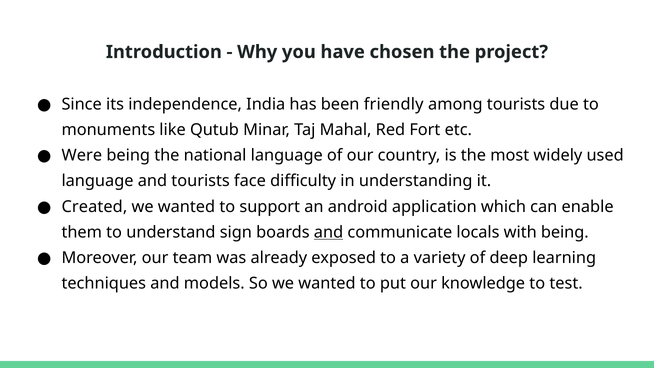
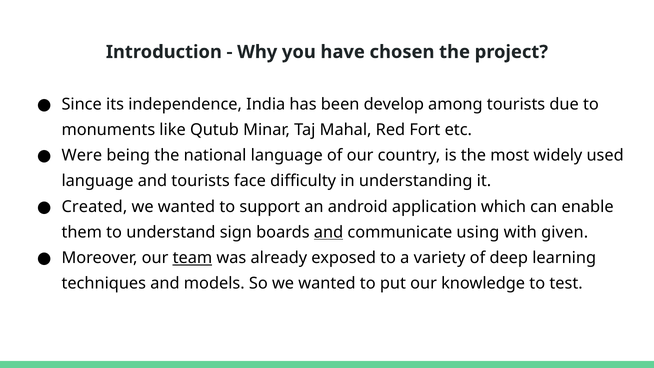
friendly: friendly -> develop (394, 104)
locals: locals -> using (478, 232)
with being: being -> given (565, 232)
team underline: none -> present (192, 258)
